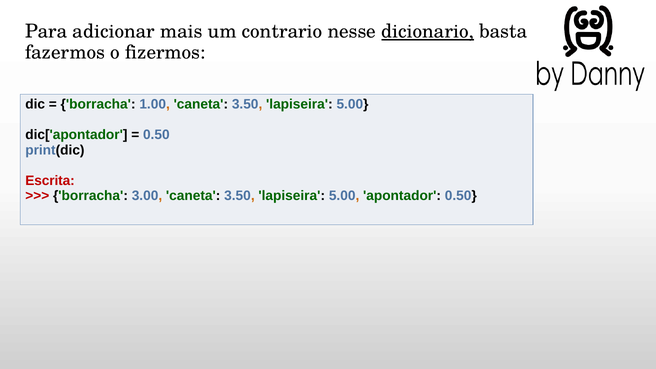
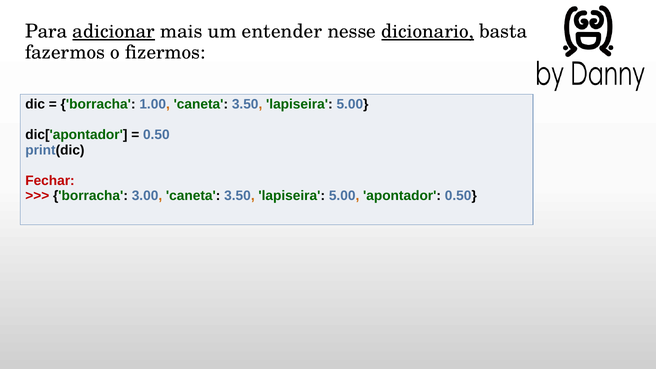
adicionar underline: none -> present (114, 32)
contrario: contrario -> entender (282, 32)
Escrita: Escrita -> Fechar (50, 181)
